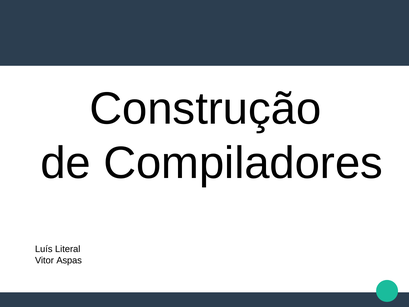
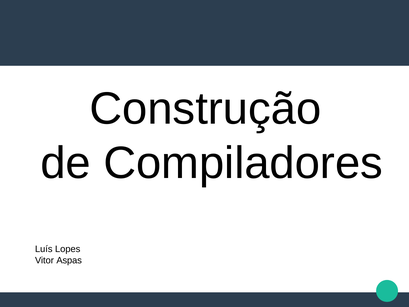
Literal: Literal -> Lopes (68, 249)
